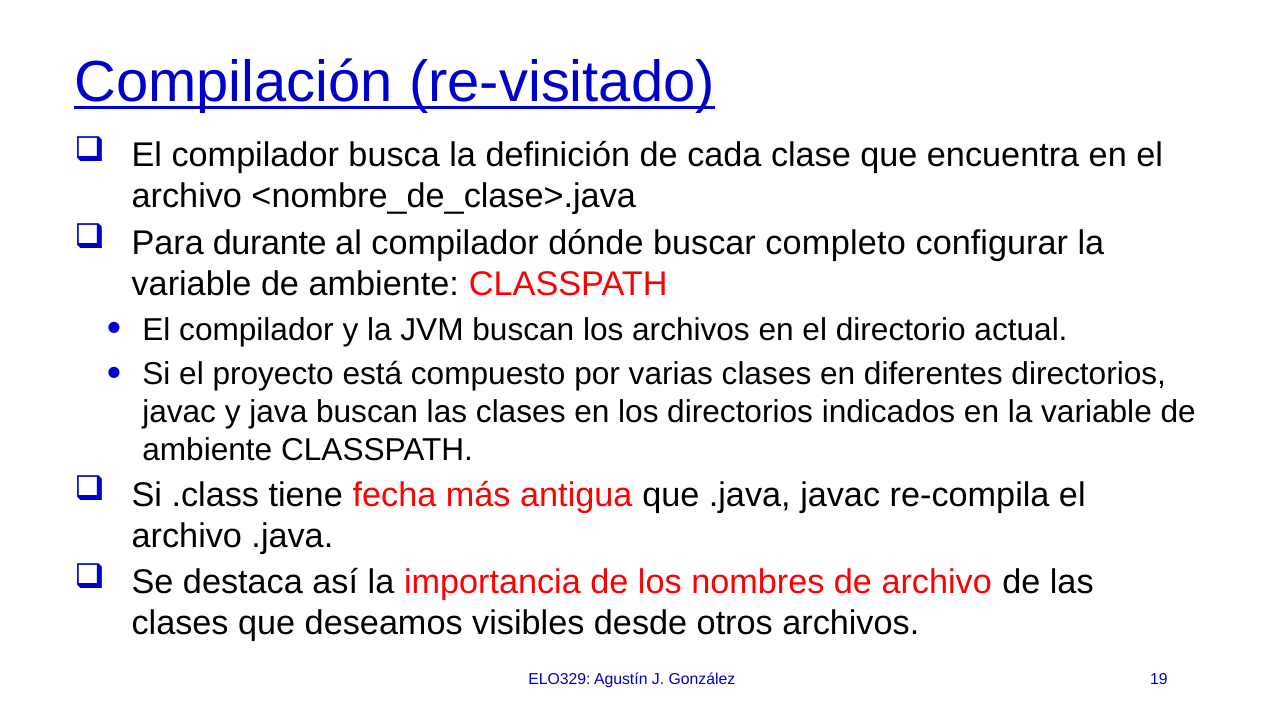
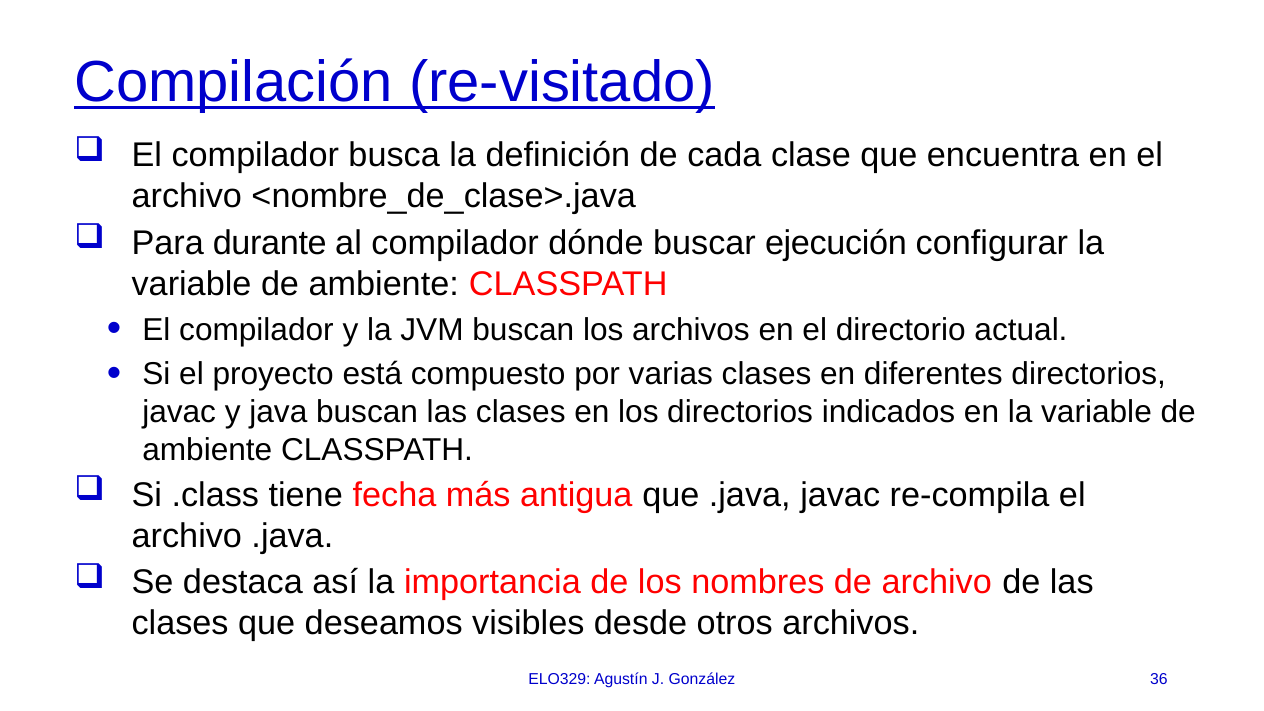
completo: completo -> ejecución (836, 243)
19: 19 -> 36 (1159, 679)
